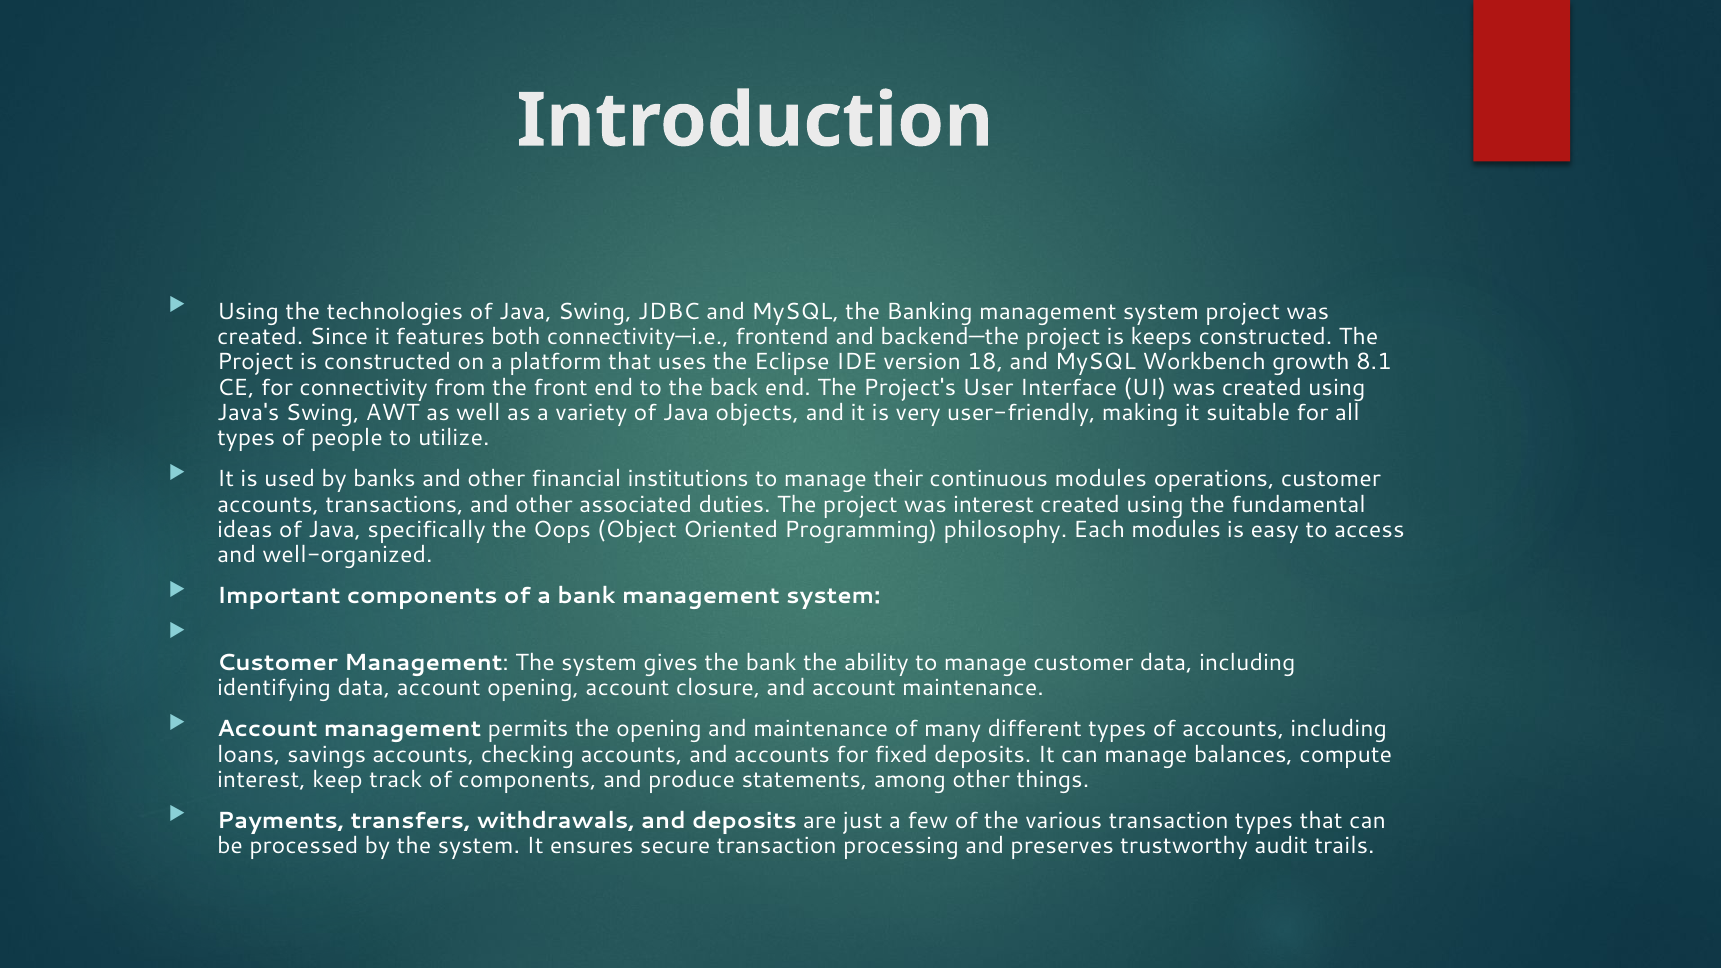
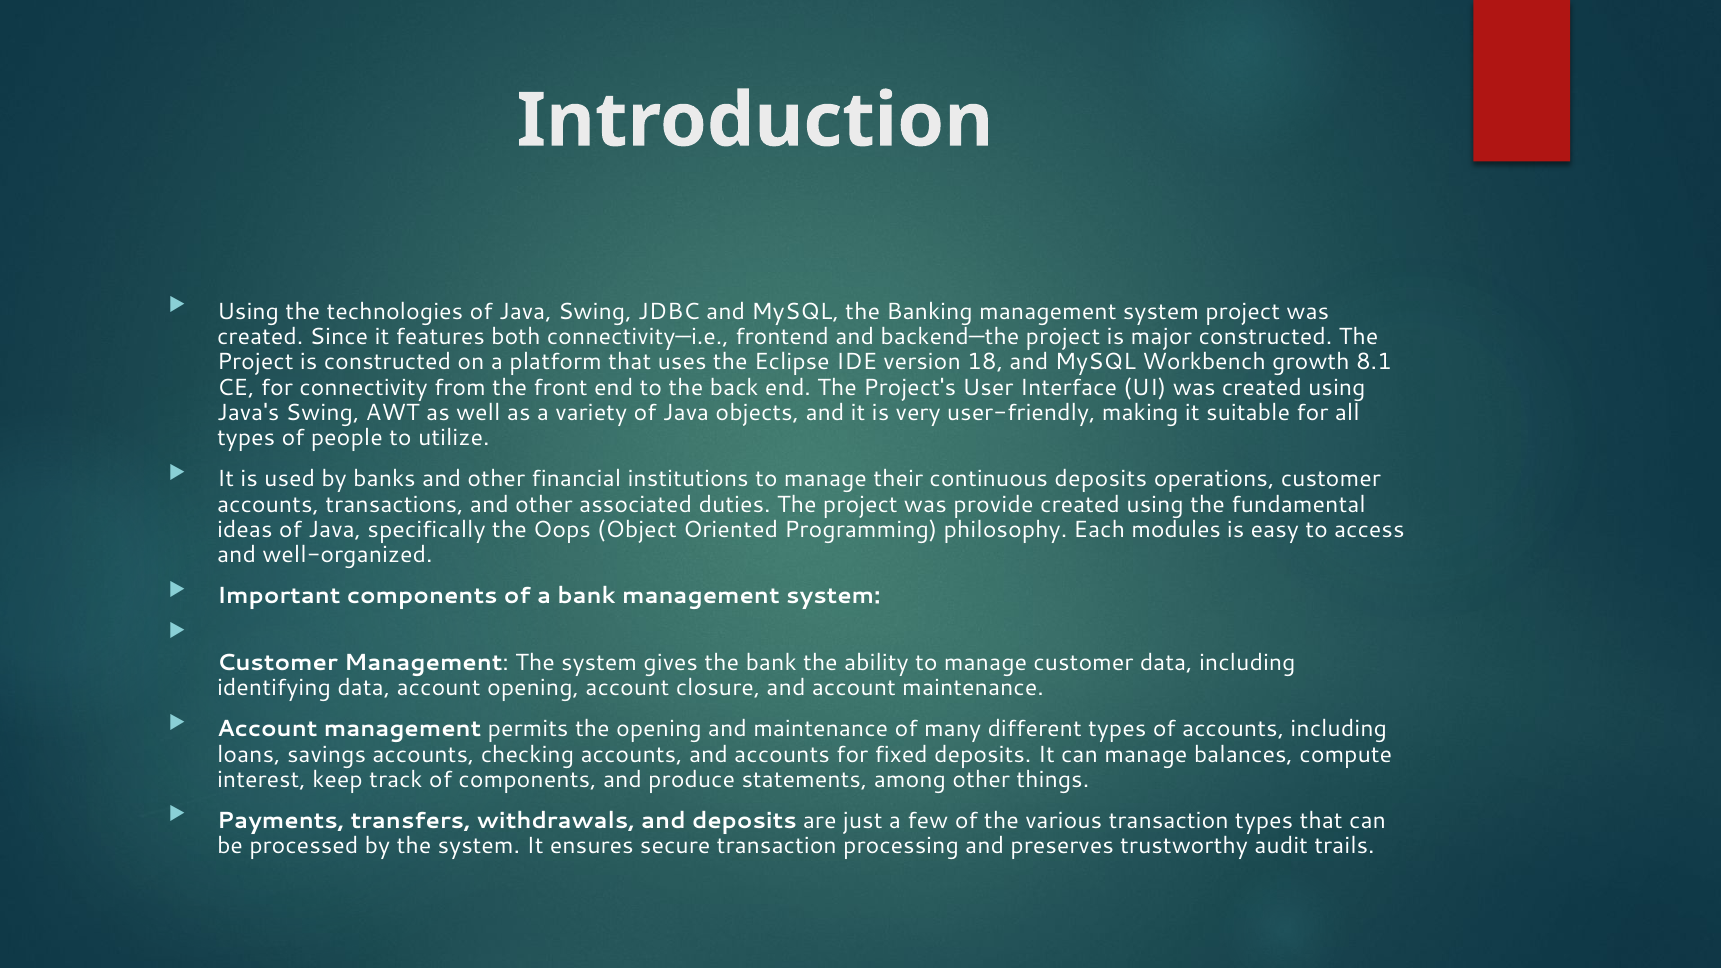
keeps: keeps -> major (1161, 337)
continuous modules: modules -> deposits (1101, 479)
was interest: interest -> provide (993, 504)
